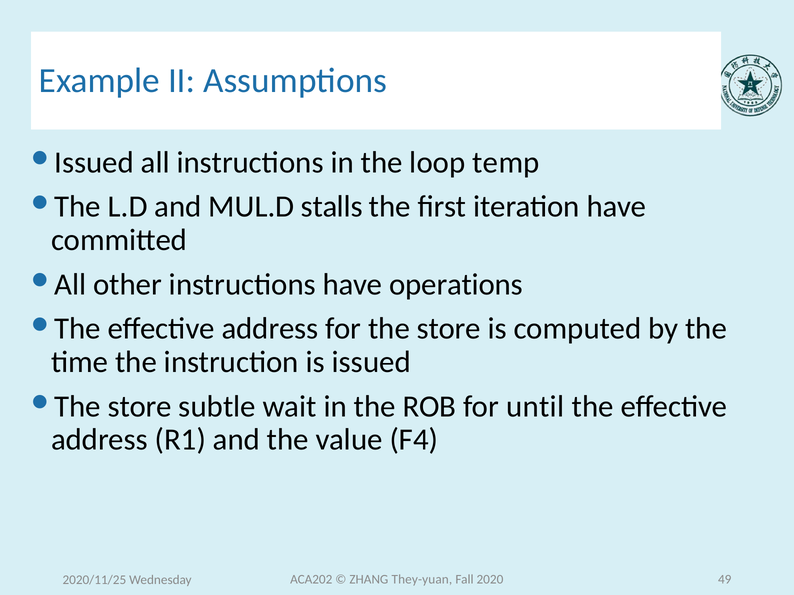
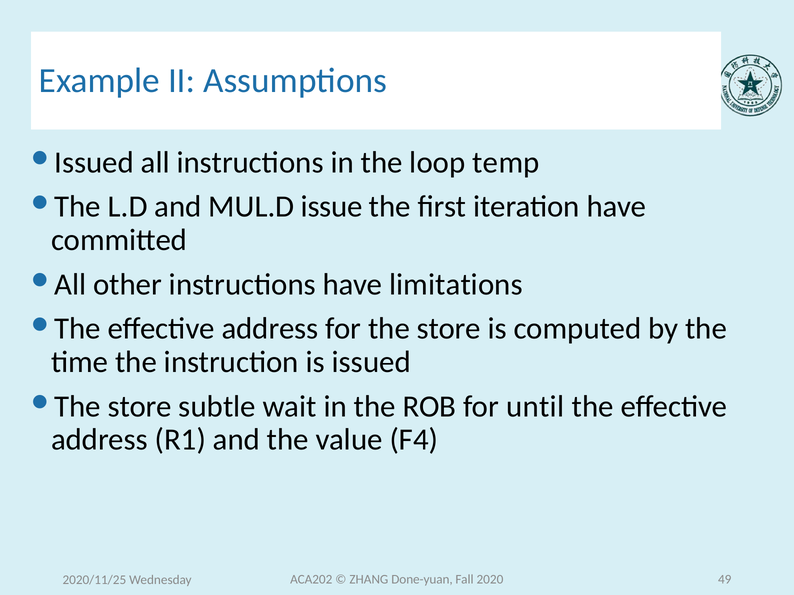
stalls: stalls -> issue (332, 207)
operations: operations -> limitations (456, 285)
They-yuan: They-yuan -> Done-yuan (422, 580)
